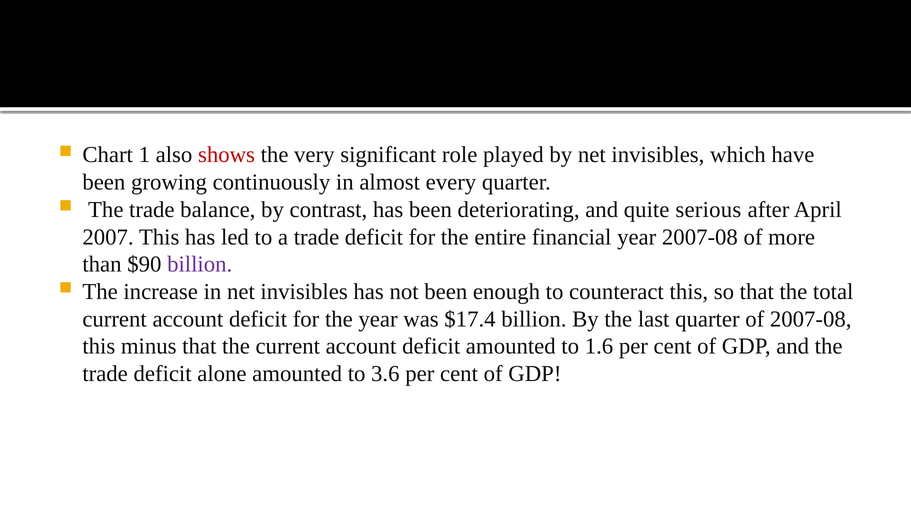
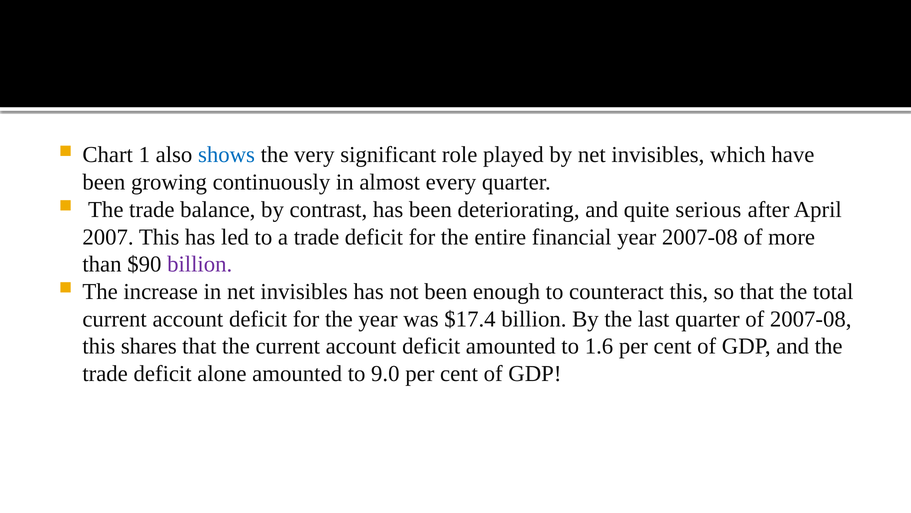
shows colour: red -> blue (227, 155)
minus: minus -> shares (149, 346)
3.6: 3.6 -> 9.0 (385, 373)
